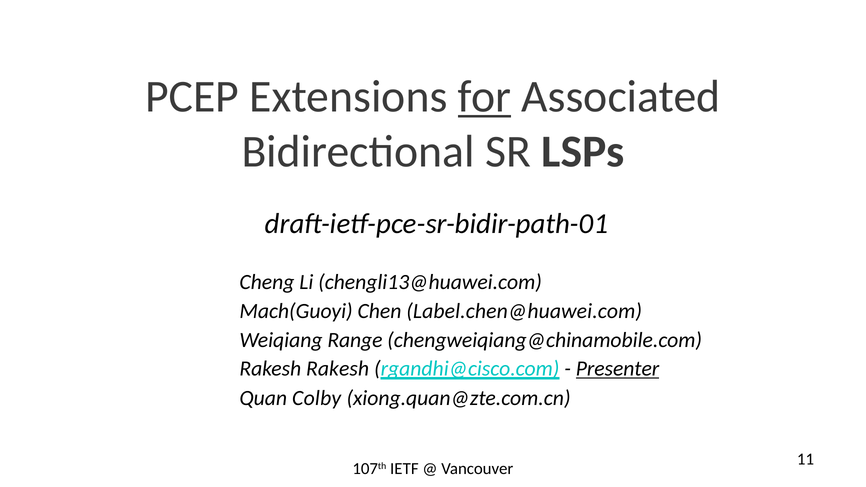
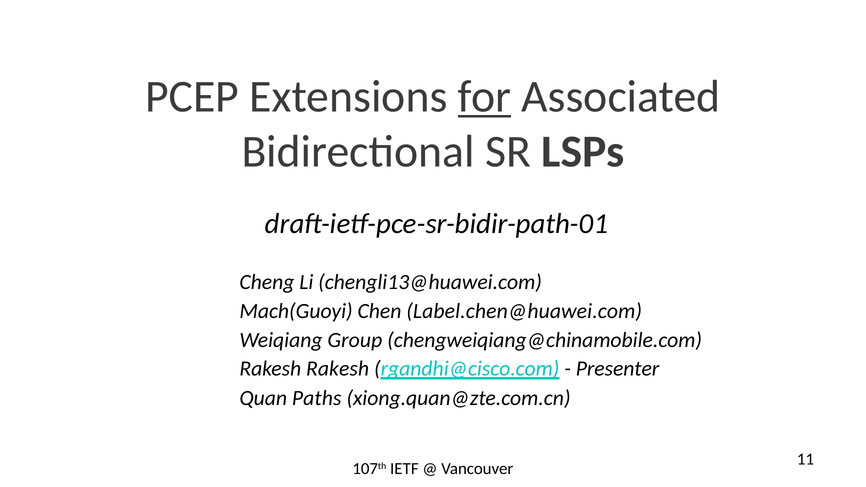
Range: Range -> Group (355, 340)
Presenter underline: present -> none (618, 369)
Colby: Colby -> Paths (317, 398)
